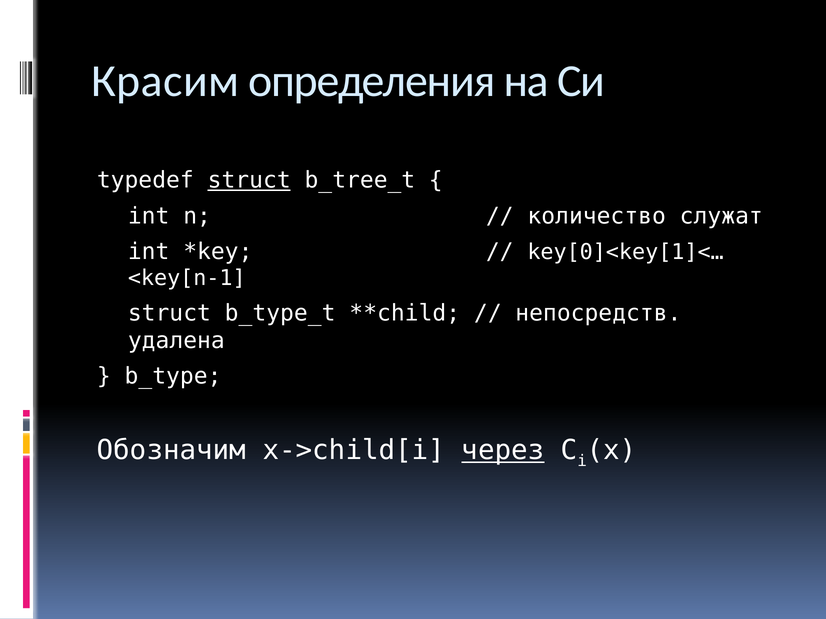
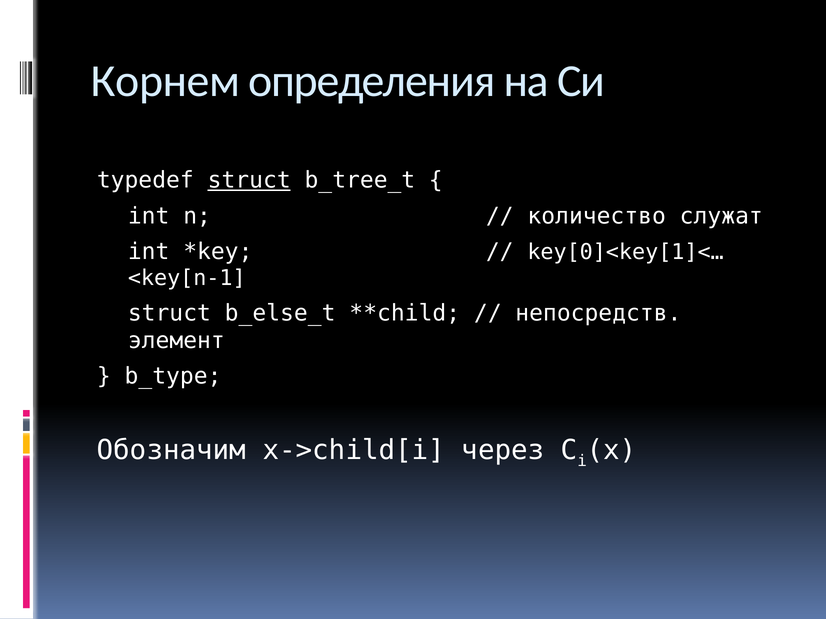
Красим: Красим -> Корнем (166, 81)
b_type_t: b_type_t -> b_else_t (280, 313)
удалена: удалена -> элемент (176, 341)
через underline: present -> none (503, 451)
